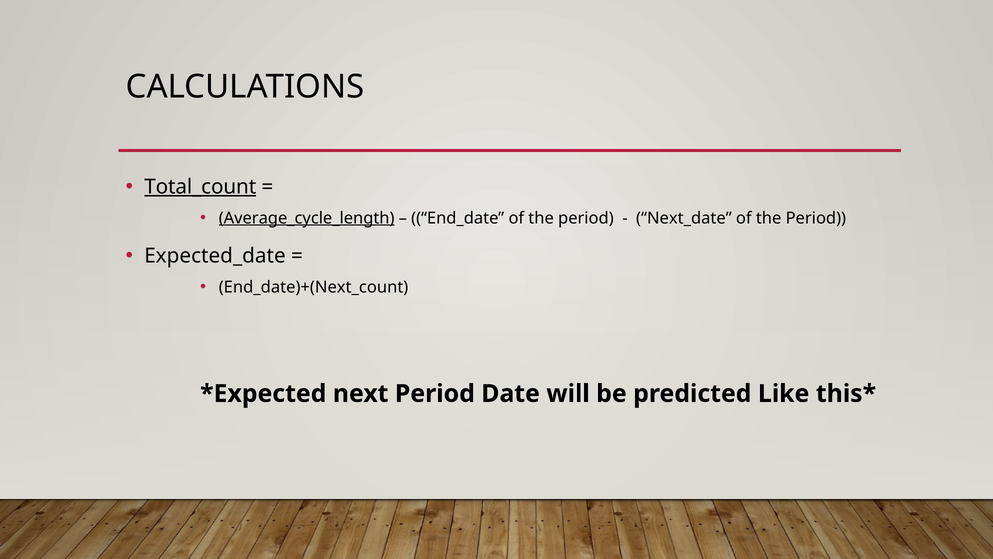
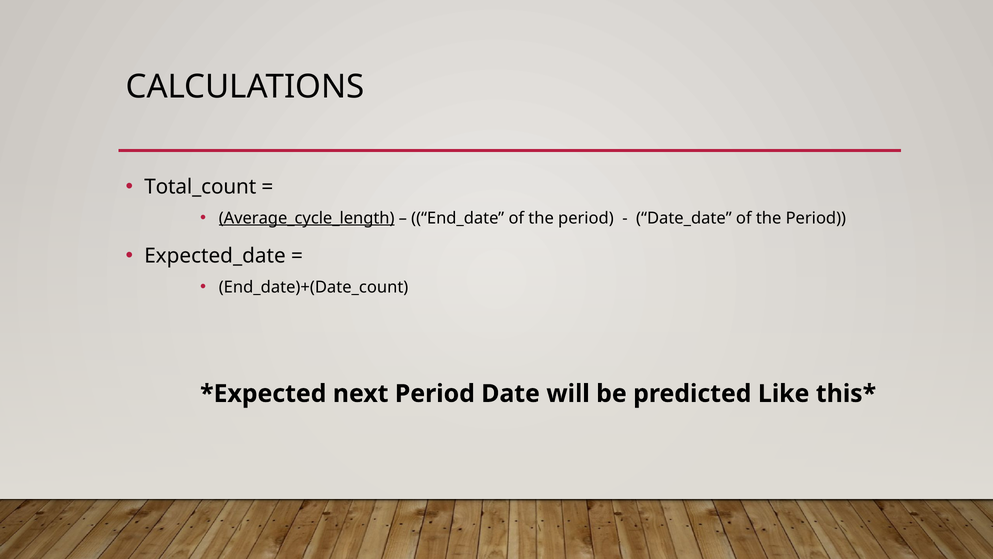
Total_count underline: present -> none (200, 187)
Next_date: Next_date -> Date_date (684, 218)
End_date)+(Next_count: End_date)+(Next_count -> End_date)+(Date_count (314, 287)
